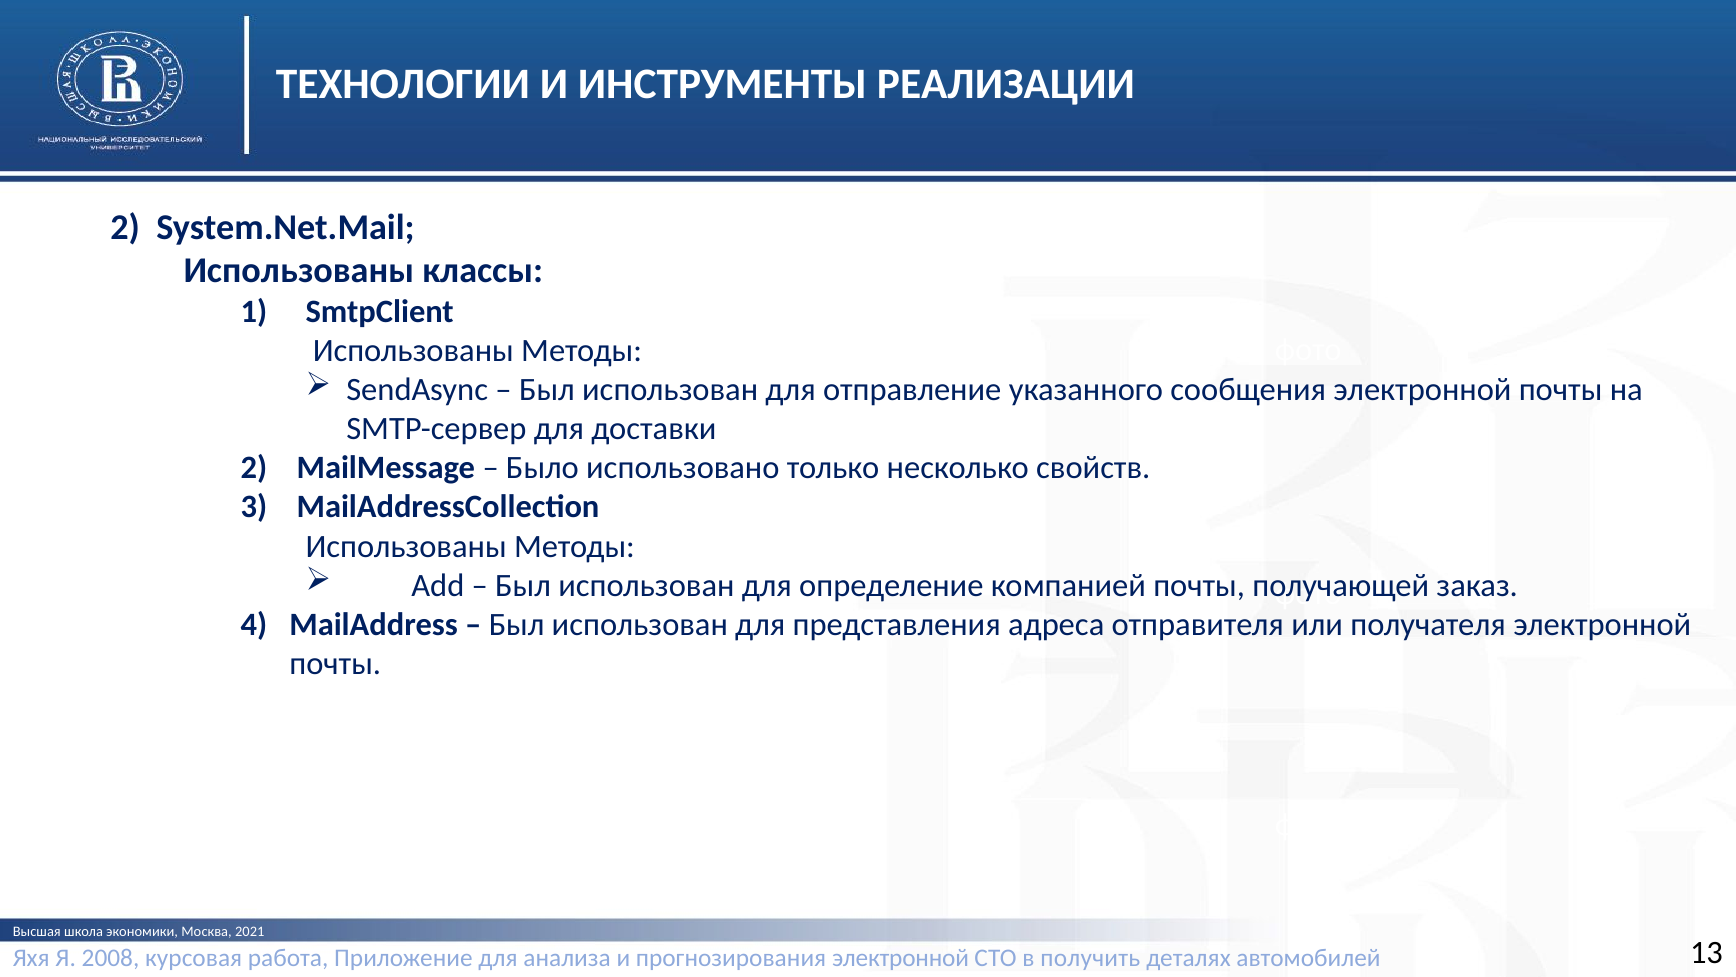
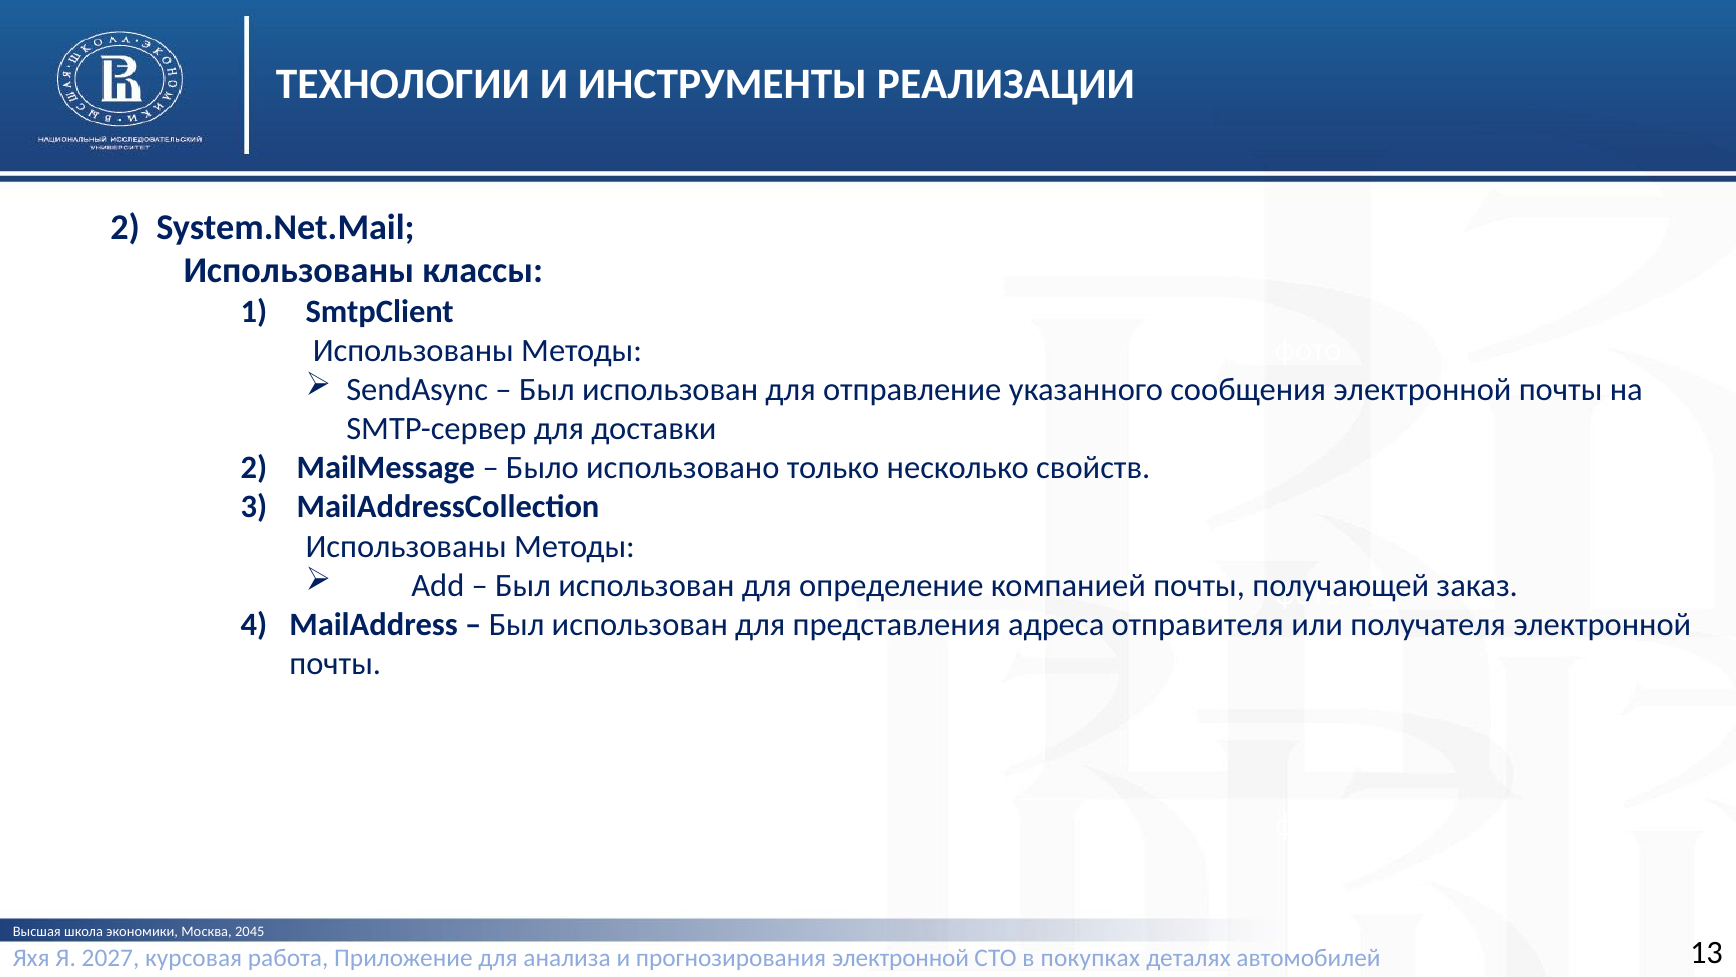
2021: 2021 -> 2045 (250, 931)
2008: 2008 -> 2027 (111, 958)
получить: получить -> покупках (1090, 958)
